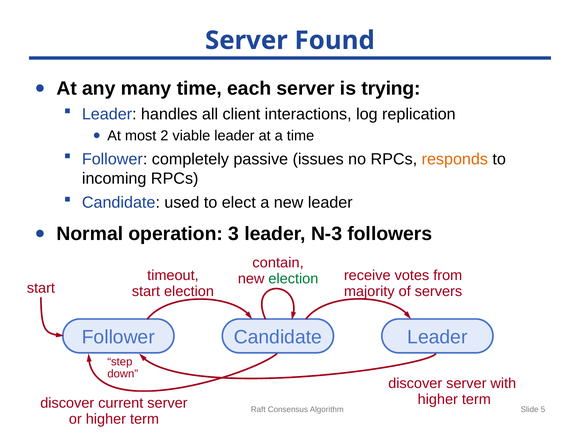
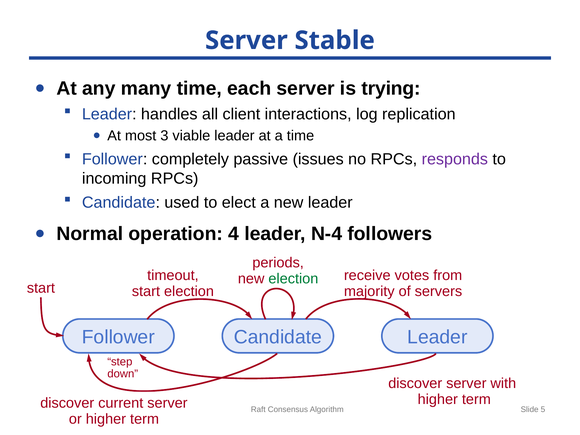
Found: Found -> Stable (335, 40)
most 2: 2 -> 3 (164, 136)
responds colour: orange -> purple (455, 159)
operation 3: 3 -> 4 (234, 234)
N-3: N-3 -> N-4 (327, 234)
contain: contain -> periods (278, 263)
